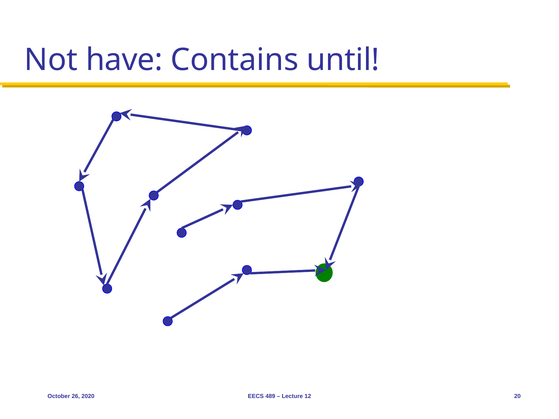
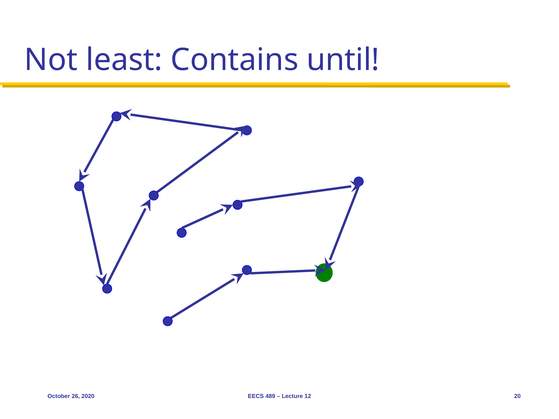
have: have -> least (124, 60)
